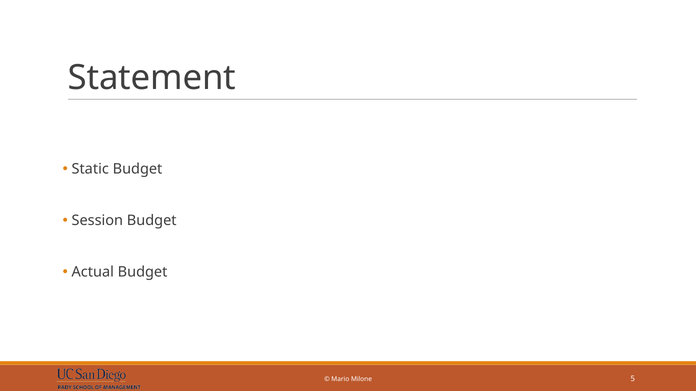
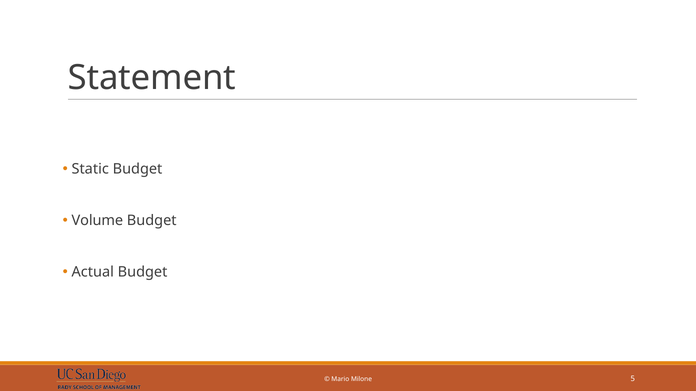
Session: Session -> Volume (97, 221)
